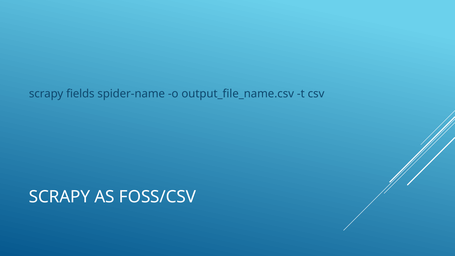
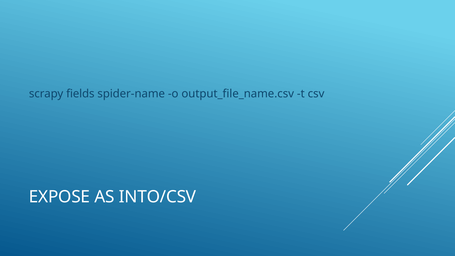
SCRAPY: SCRAPY -> EXPOSE (60, 197)
FOSS/CSV: FOSS/CSV -> INTO/CSV (158, 197)
